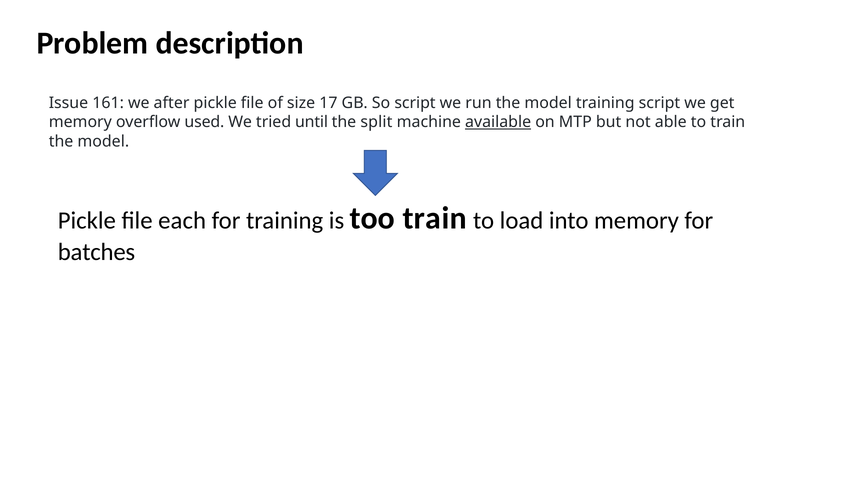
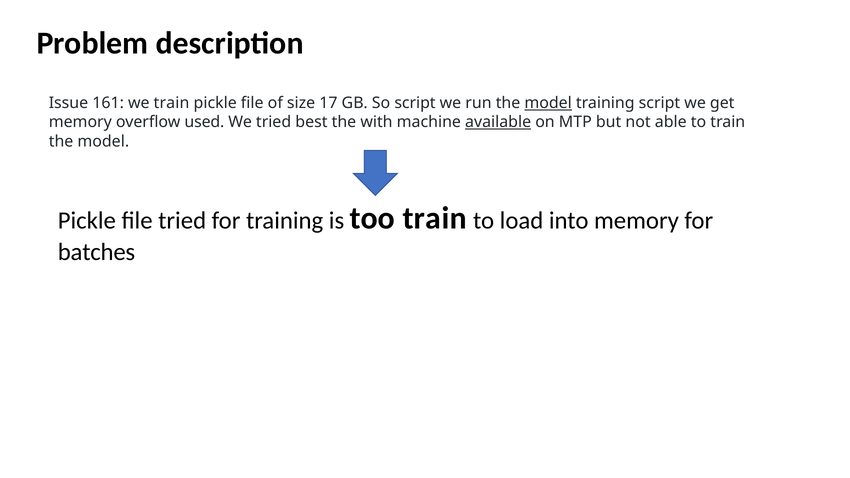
we after: after -> train (172, 103)
model underline: none -> present (548, 103)
until: until -> best (311, 122)
split: split -> with (377, 122)
file each: each -> tried (182, 221)
